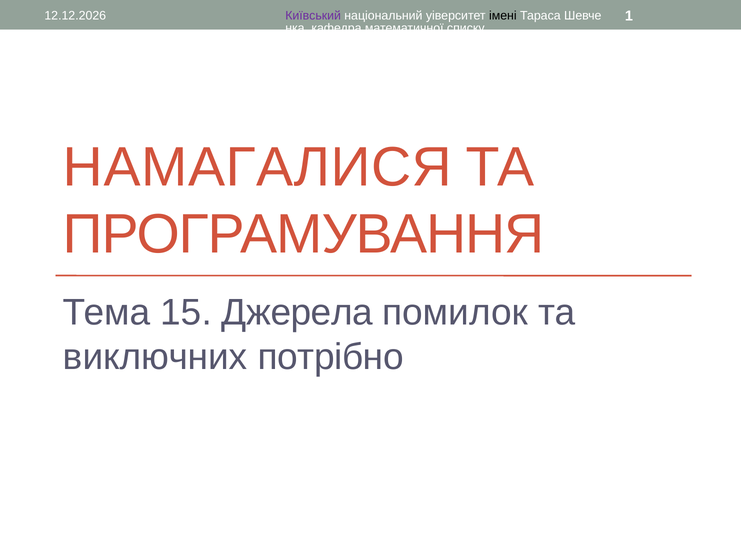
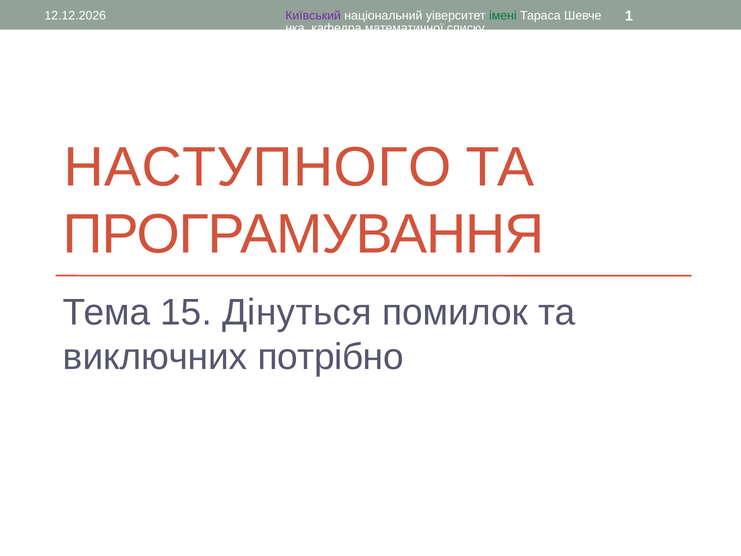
імені colour: black -> green (503, 16)
НАМАГАЛИСЯ: НАМАГАЛИСЯ -> НАСТУПНОГО (257, 167)
Джерела: Джерела -> Дінуться (297, 313)
